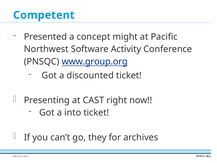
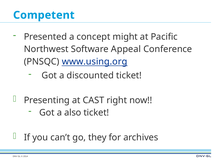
Activity: Activity -> Appeal (126, 49)
www.group.org: www.group.org -> www.using.org (95, 62)
into: into -> also (73, 112)
